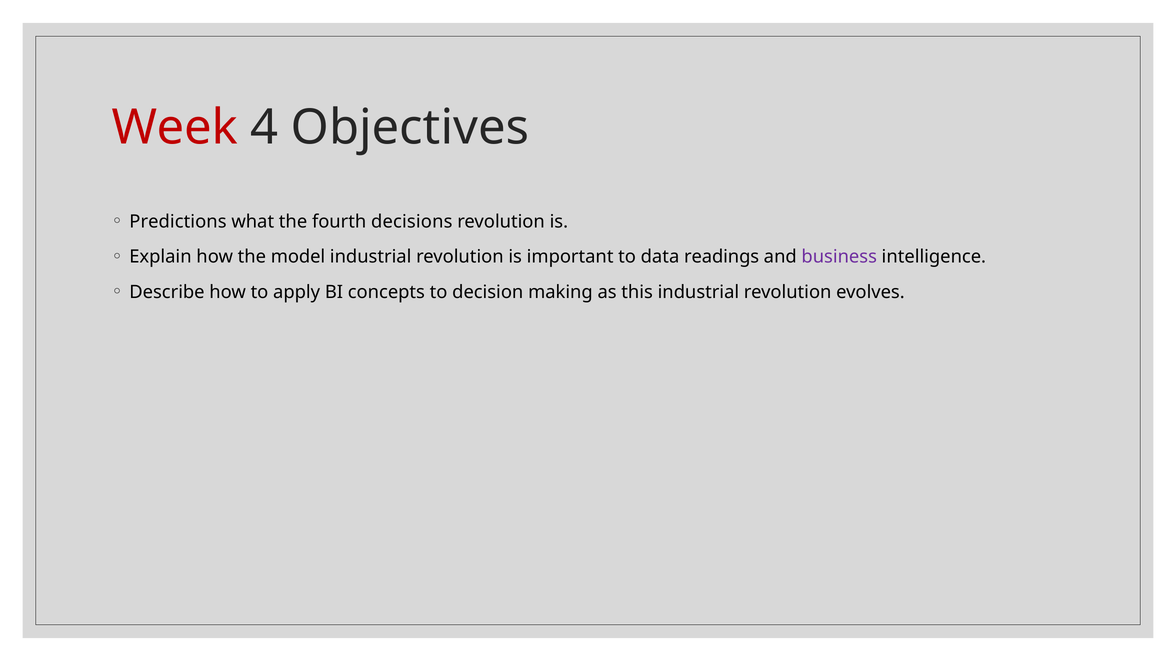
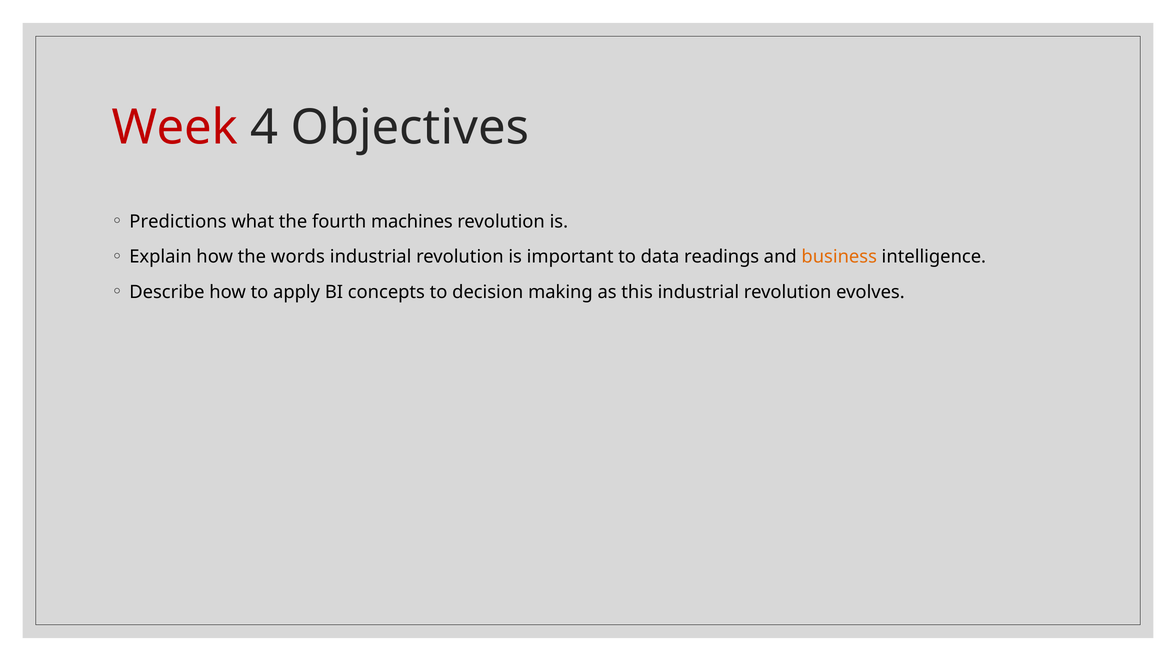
decisions: decisions -> machines (412, 222)
model: model -> words (298, 257)
business colour: purple -> orange (839, 257)
